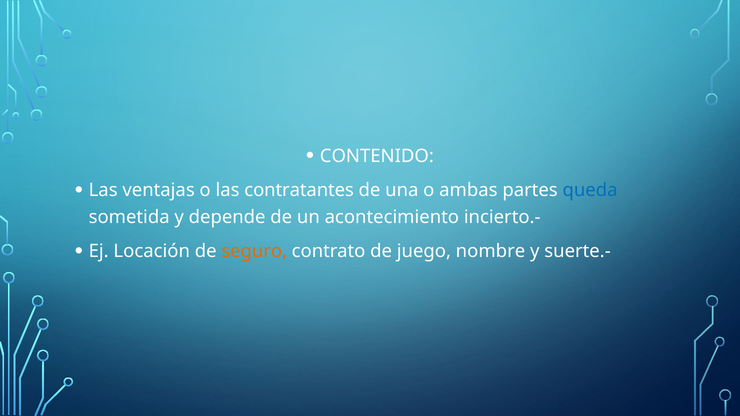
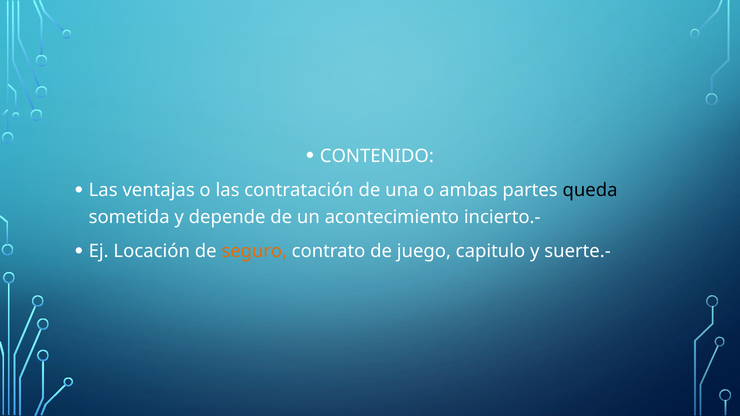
contratantes: contratantes -> contratación (299, 191)
queda colour: blue -> black (590, 191)
nombre: nombre -> capitulo (491, 251)
